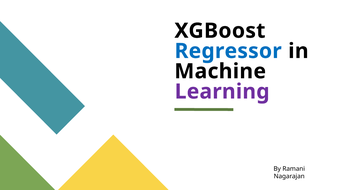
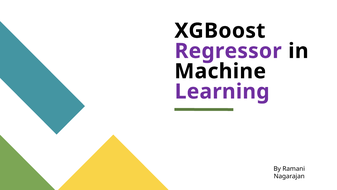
Regressor colour: blue -> purple (228, 51)
